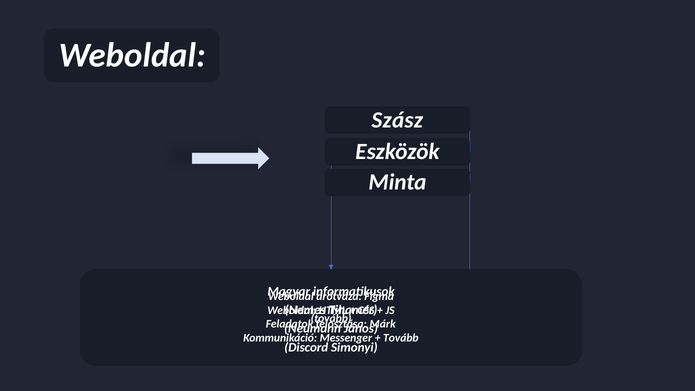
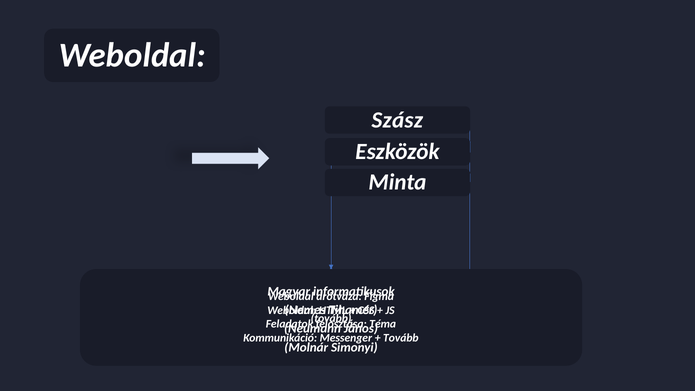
Márk: Márk -> Téma (383, 324)
Discord: Discord -> Molnár (306, 347)
